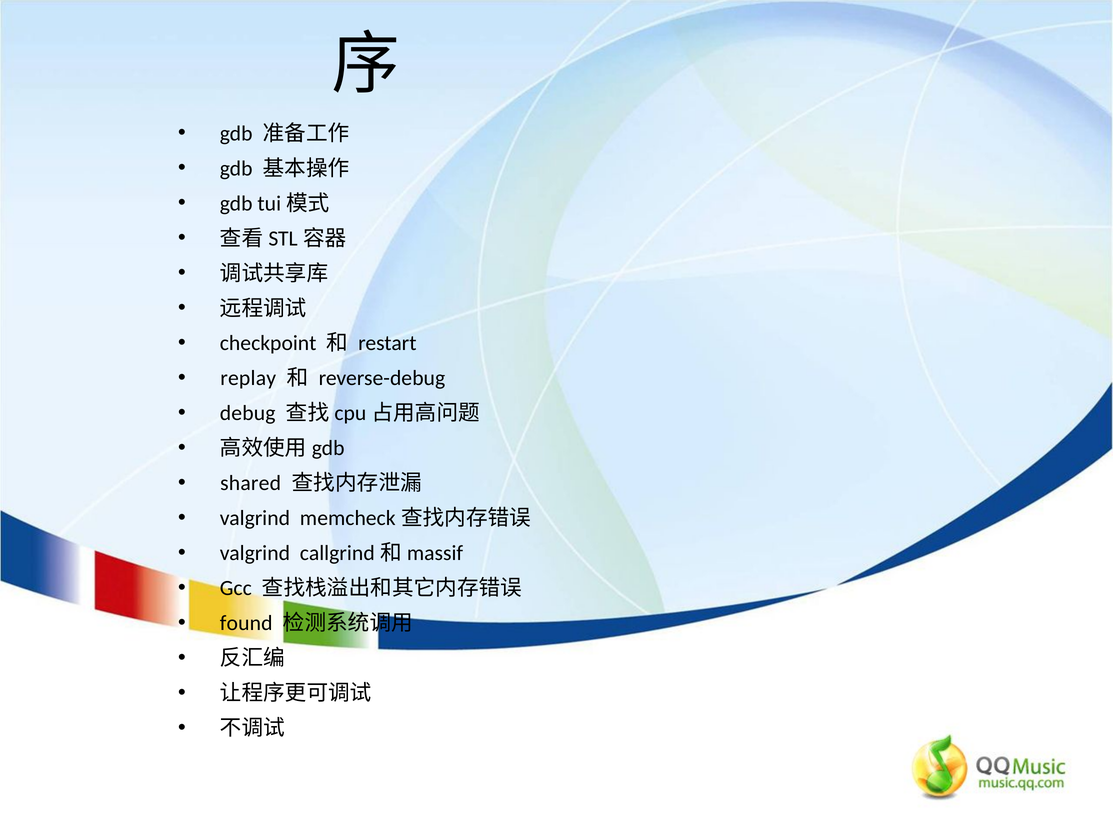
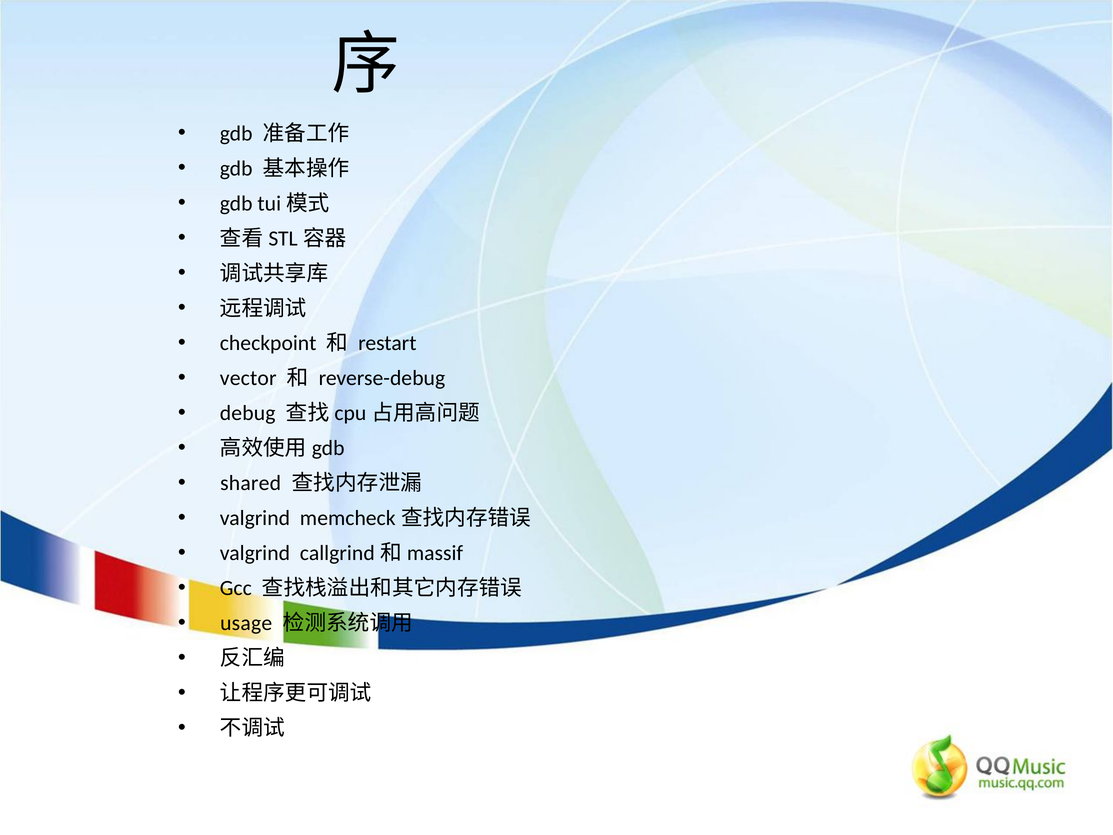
replay: replay -> vector (248, 378)
found: found -> usage (246, 623)
